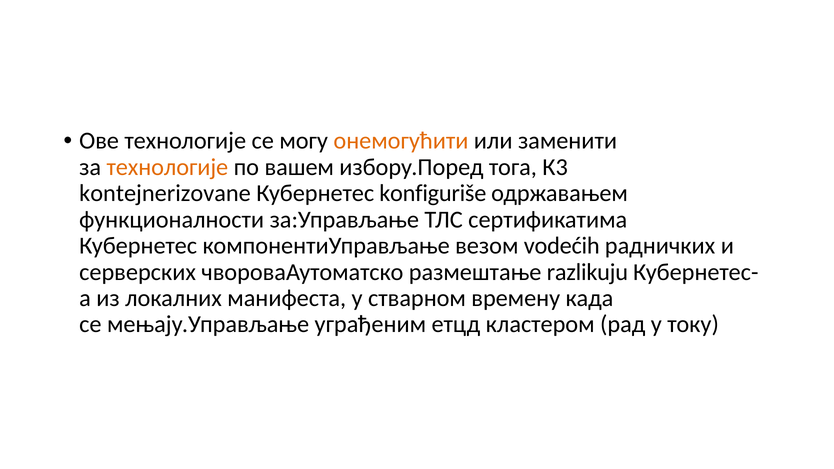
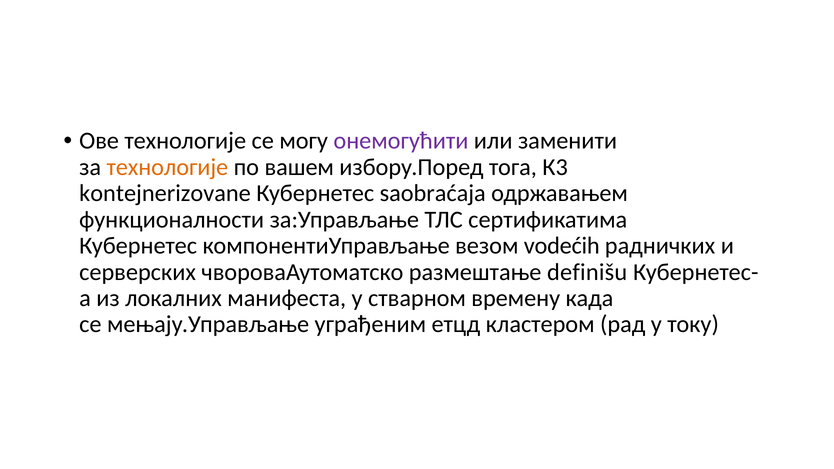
онемогућити colour: orange -> purple (401, 141)
konfiguriše: konfiguriše -> saobraćaja (433, 193)
razlikuju: razlikuju -> definišu (587, 272)
